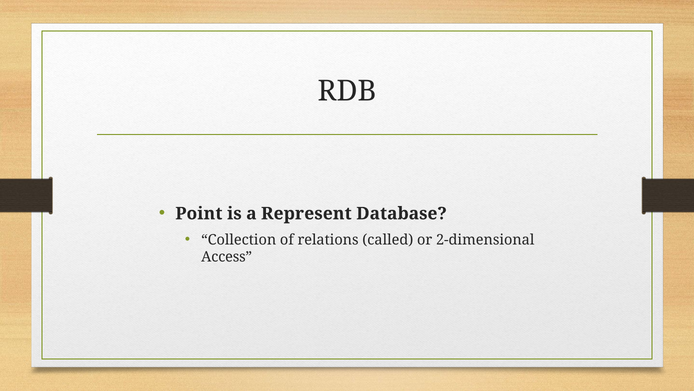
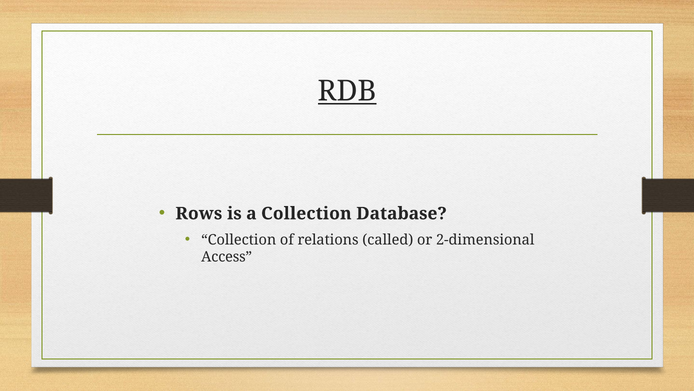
RDB underline: none -> present (347, 91)
Point: Point -> Rows (199, 213)
a Represent: Represent -> Collection (306, 213)
